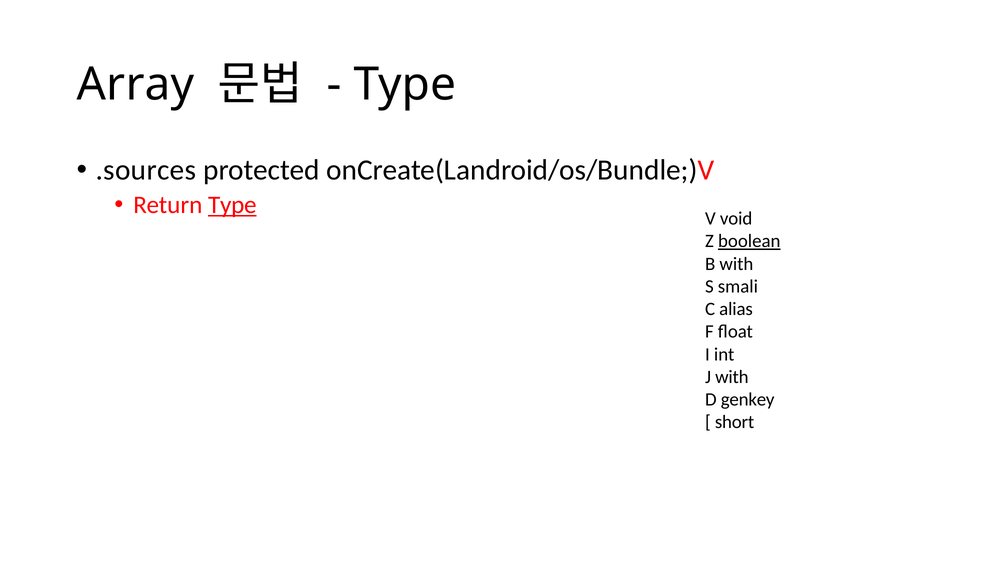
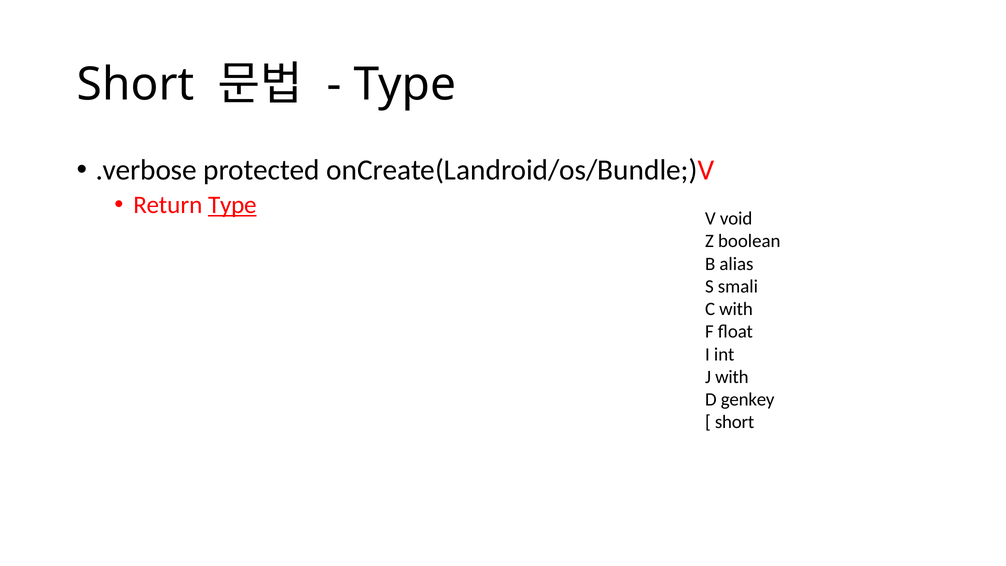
Array: Array -> Short (136, 85)
.sources: .sources -> .verbose (146, 170)
boolean underline: present -> none (749, 241)
B with: with -> alias (736, 264)
C alias: alias -> with (736, 309)
